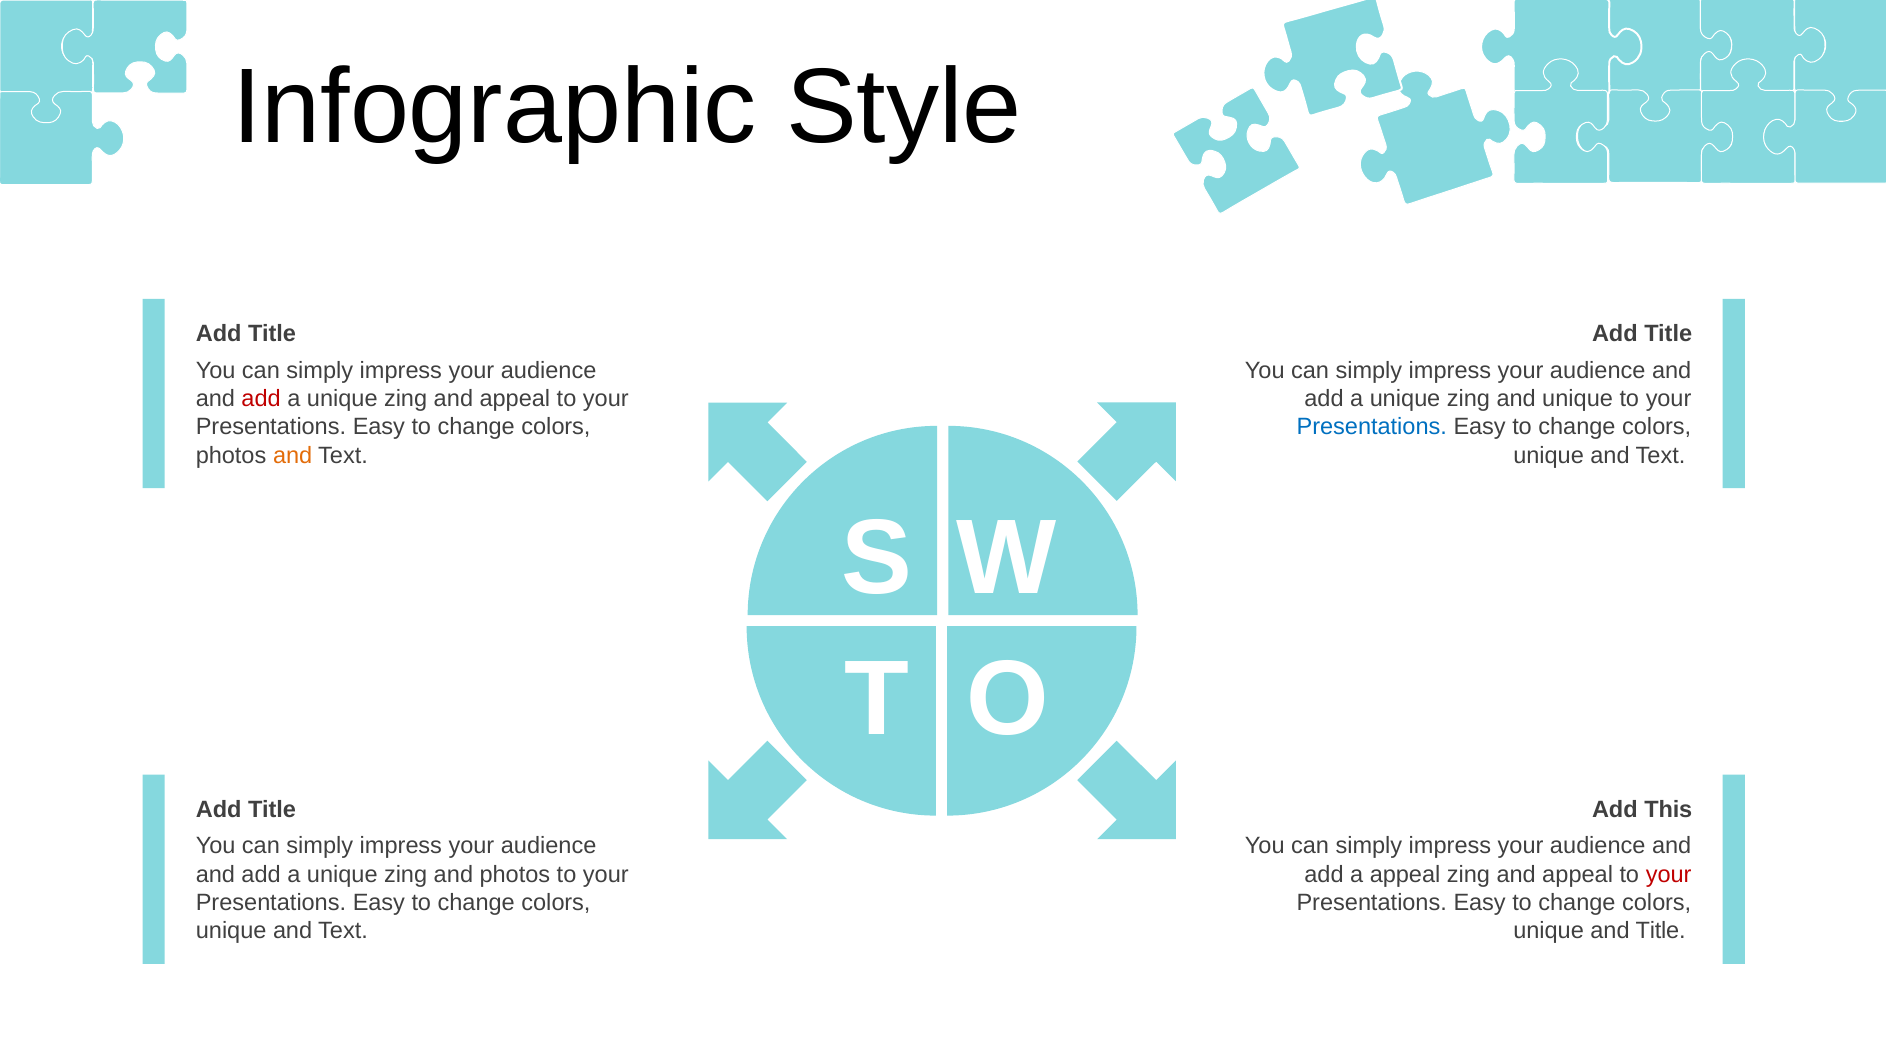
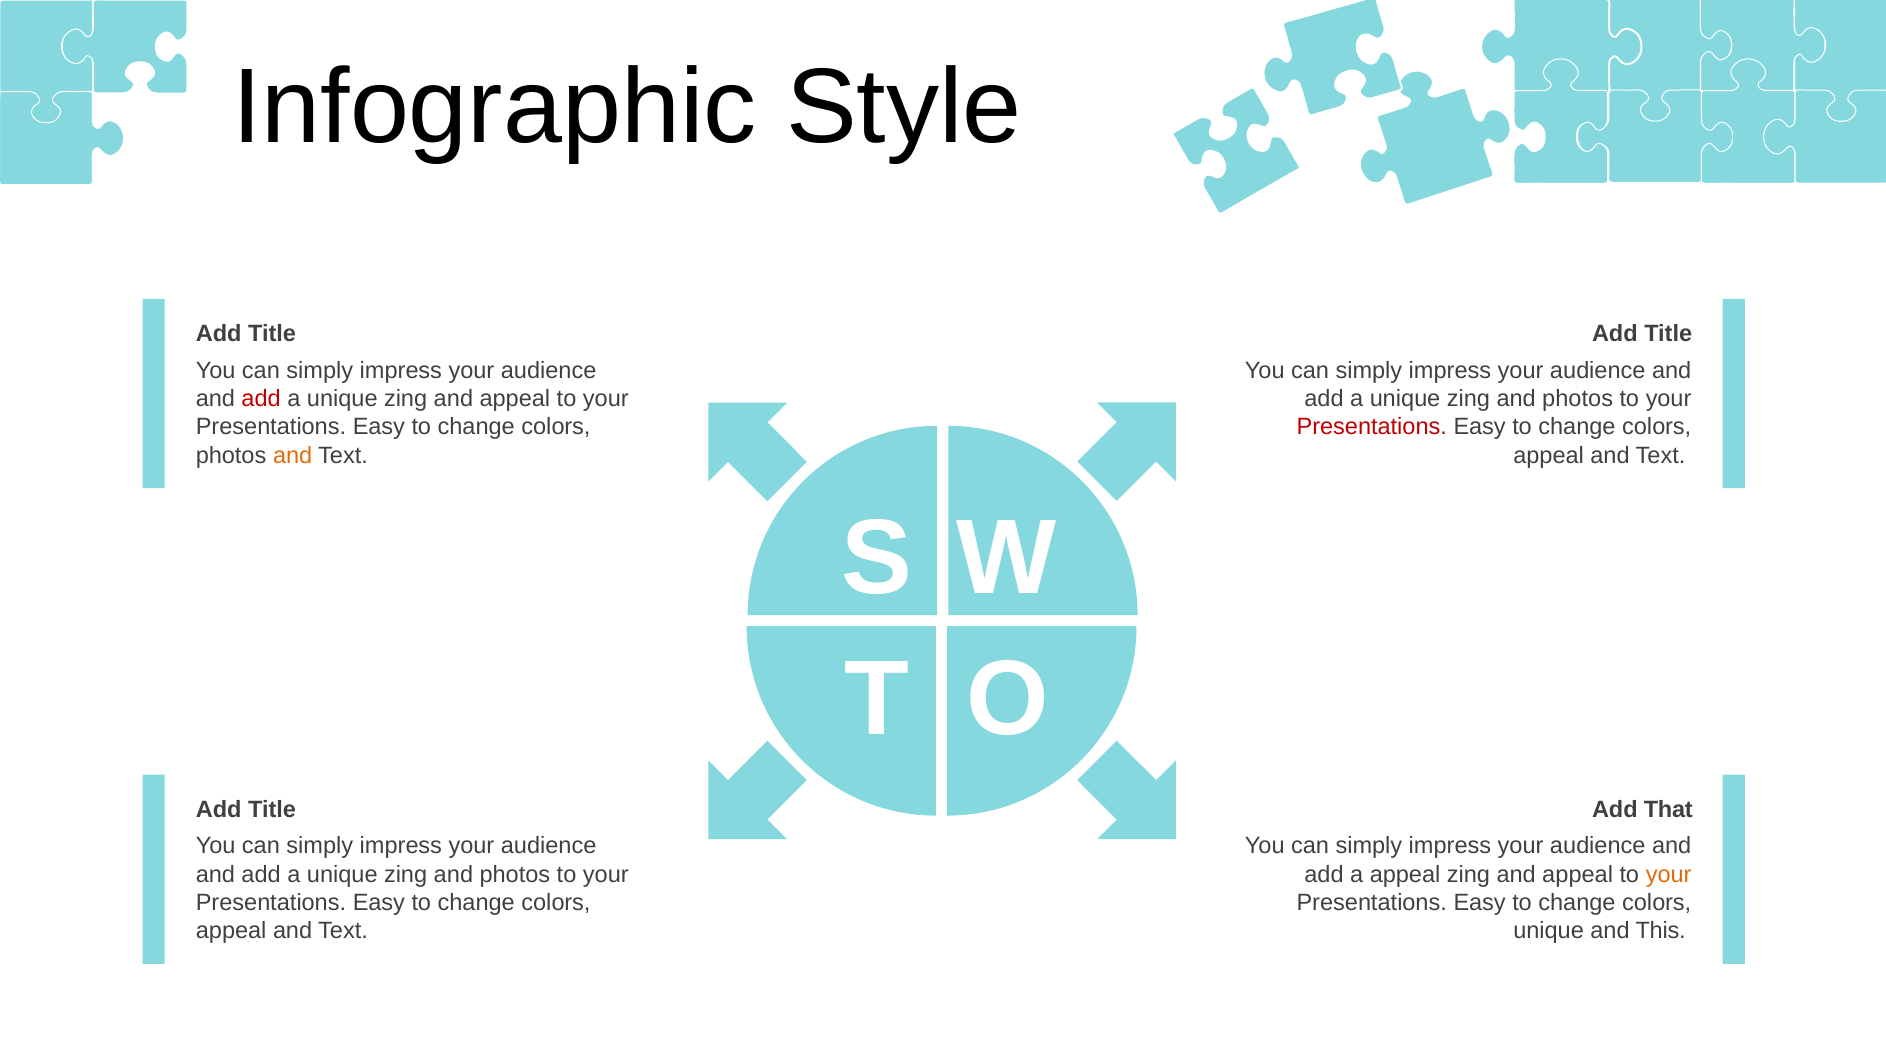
unique: unique -> photos (1578, 399)
Presentations colour: blue -> red (1372, 427)
unique: unique -> appeal (1549, 455)
This: This -> That (1668, 809)
your colour: red -> orange (1669, 874)
unique: unique -> appeal (231, 931)
and Title: Title -> This (1661, 931)
